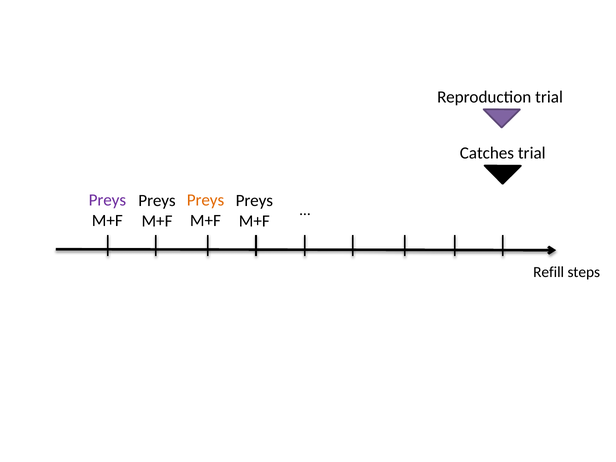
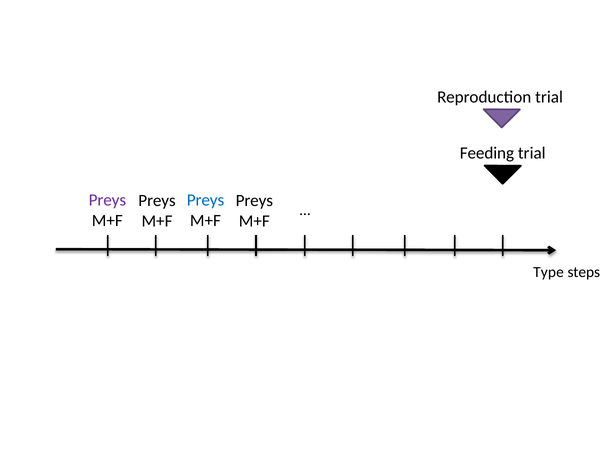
Catches: Catches -> Feeding (487, 153)
Preys colour: orange -> blue (206, 200)
Refill: Refill -> Type (549, 272)
